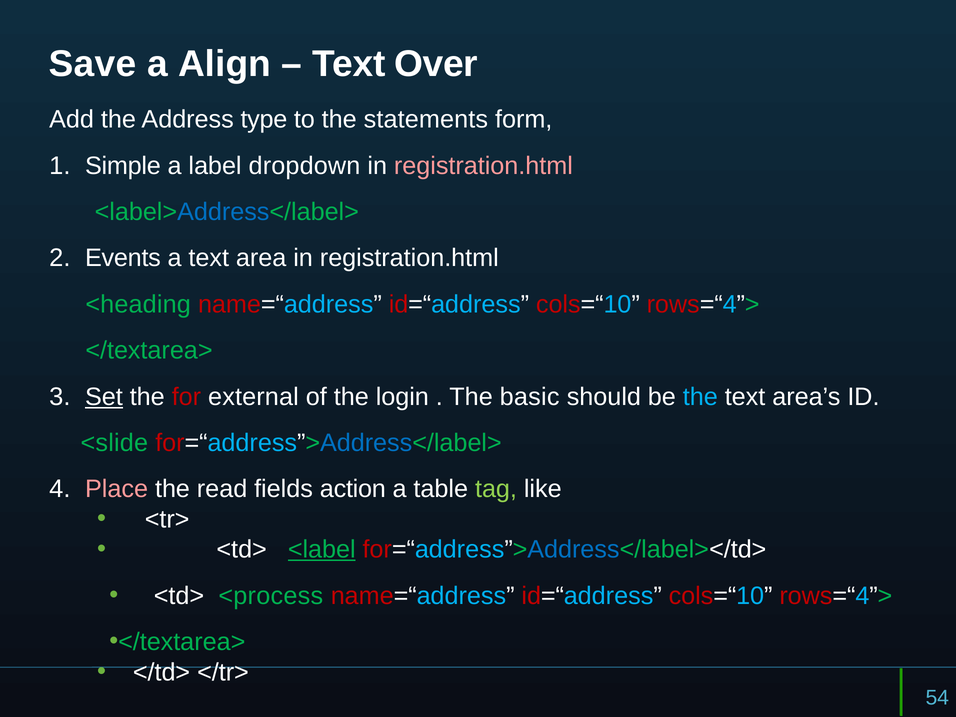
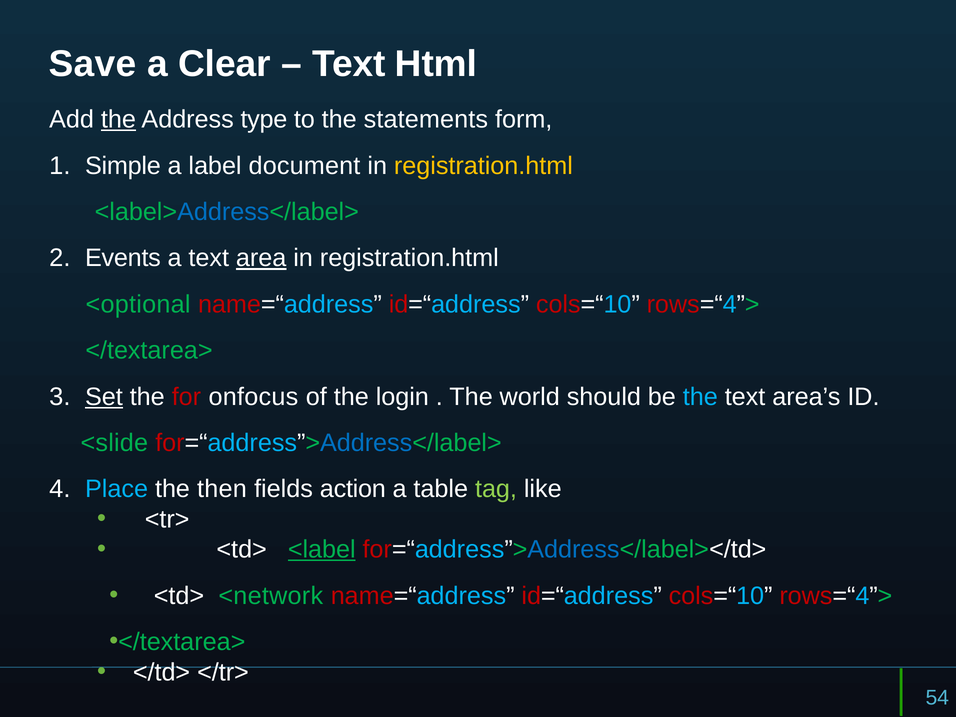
Align: Align -> Clear (225, 64)
Over: Over -> Html (436, 64)
the underline: none -> present (118, 120)
dropdown: dropdown -> document (304, 166)
registration.html colour: pink -> yellow (483, 166)
area underline: none -> present (261, 258)
<heading: <heading -> <optional (138, 304)
external: external -> onfocus (253, 397)
basic: basic -> world (530, 397)
Place colour: pink -> light blue (117, 489)
read: read -> then (222, 489)
<process: <process -> <network (271, 596)
